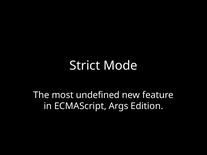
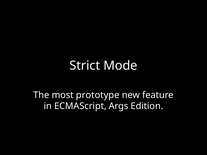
undefined: undefined -> prototype (98, 95)
